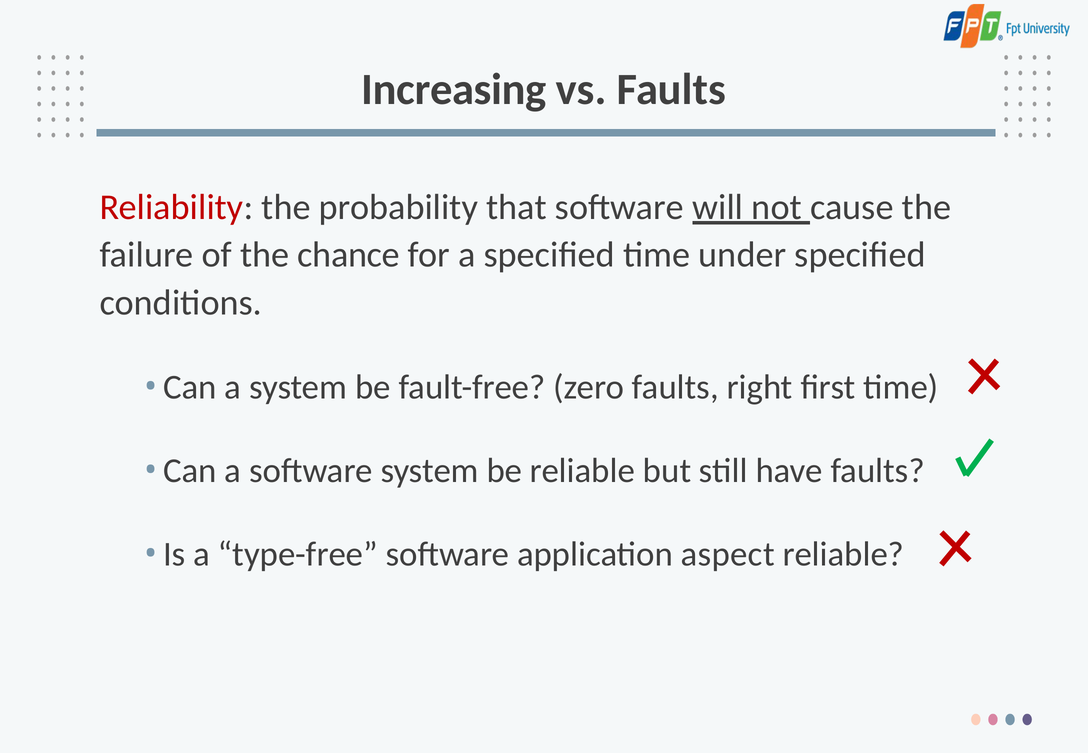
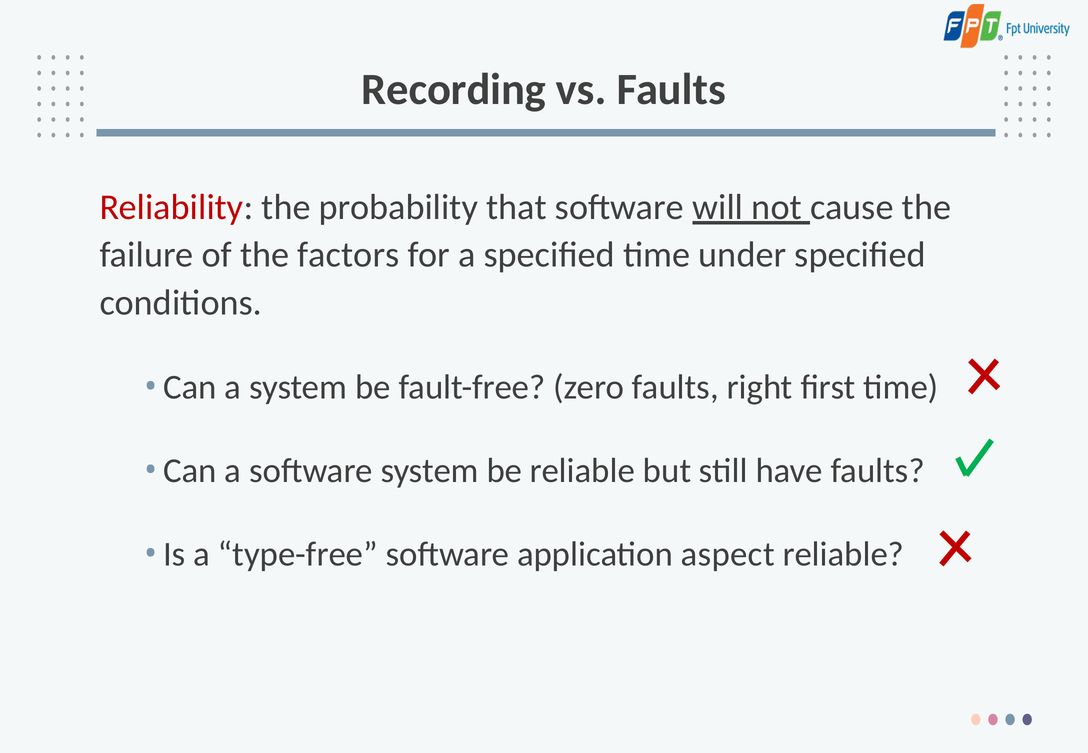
Increasing: Increasing -> Recording (454, 89)
chance: chance -> factors (348, 255)
